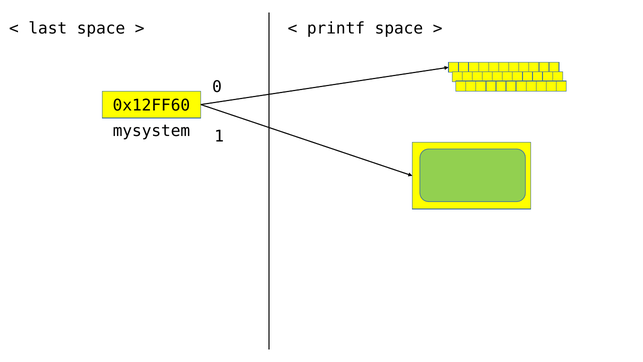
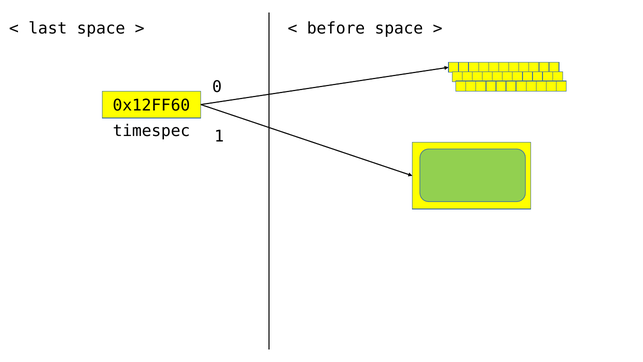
printf: printf -> before (336, 28)
mysystem: mysystem -> timespec (151, 131)
